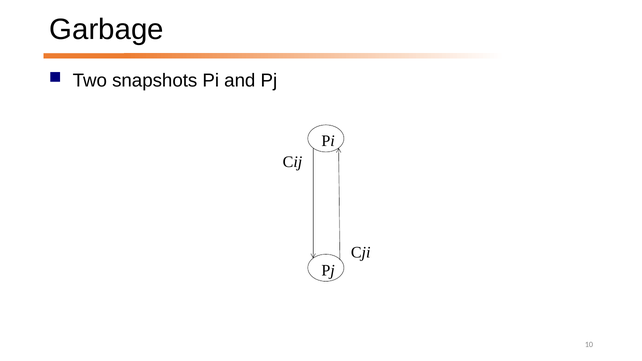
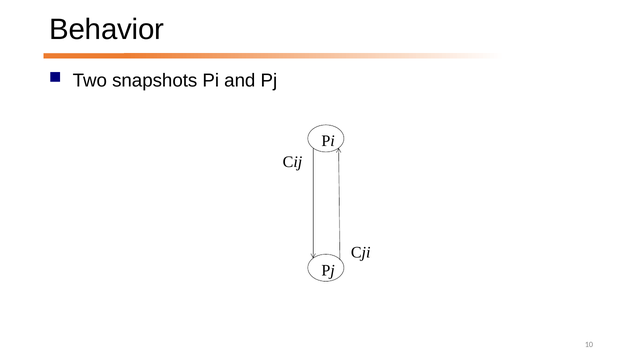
Garbage: Garbage -> Behavior (107, 30)
